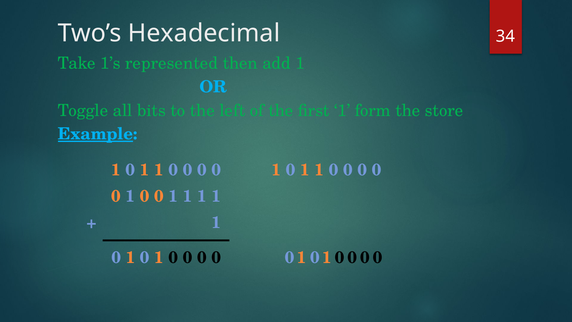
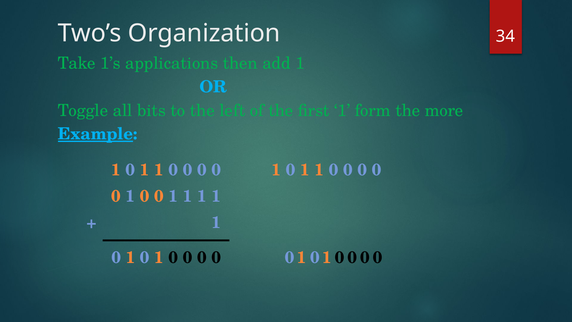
Hexadecimal: Hexadecimal -> Organization (204, 33)
represented: represented -> applications (172, 63)
store: store -> more (444, 110)
